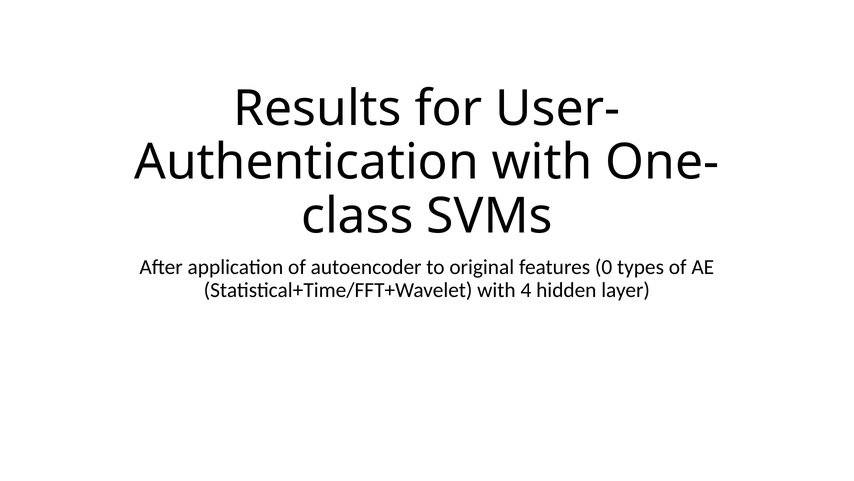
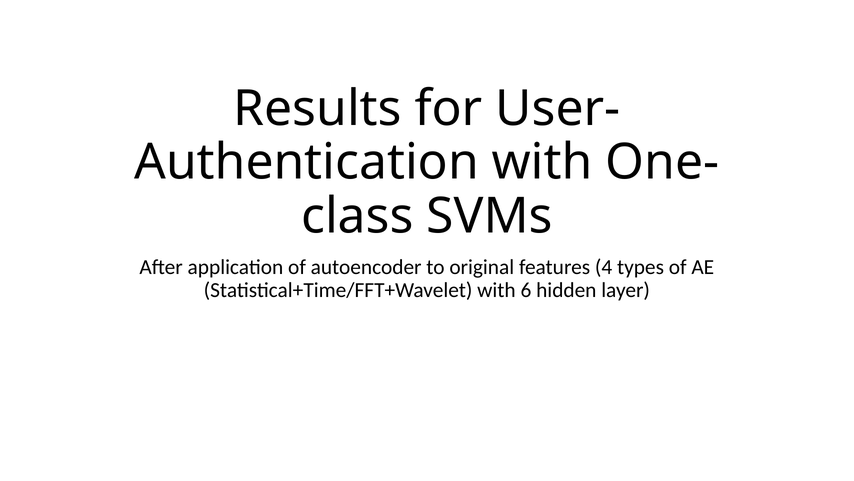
0: 0 -> 4 (604, 267)
4: 4 -> 6 (526, 290)
